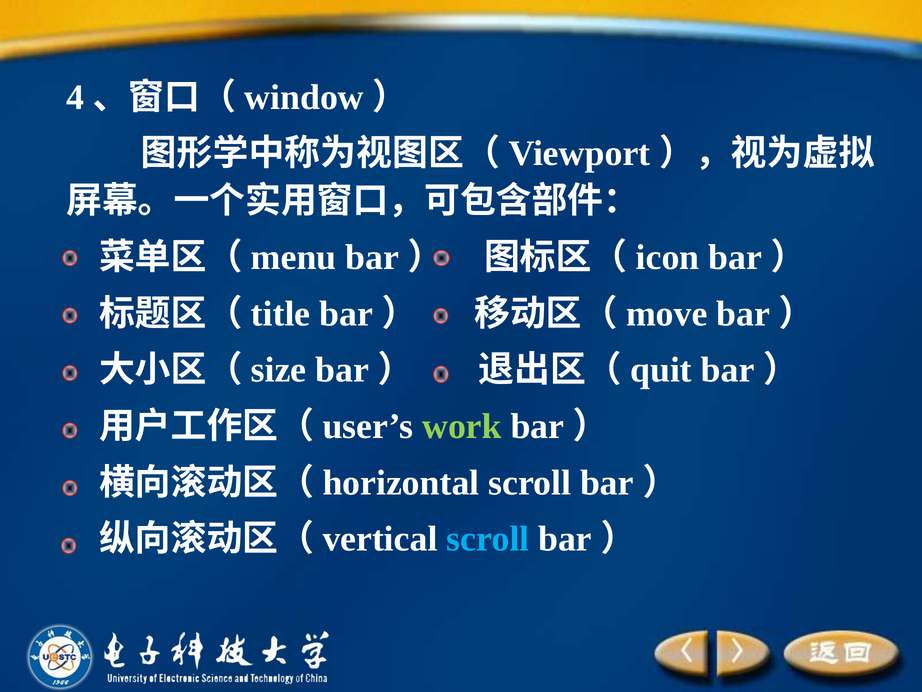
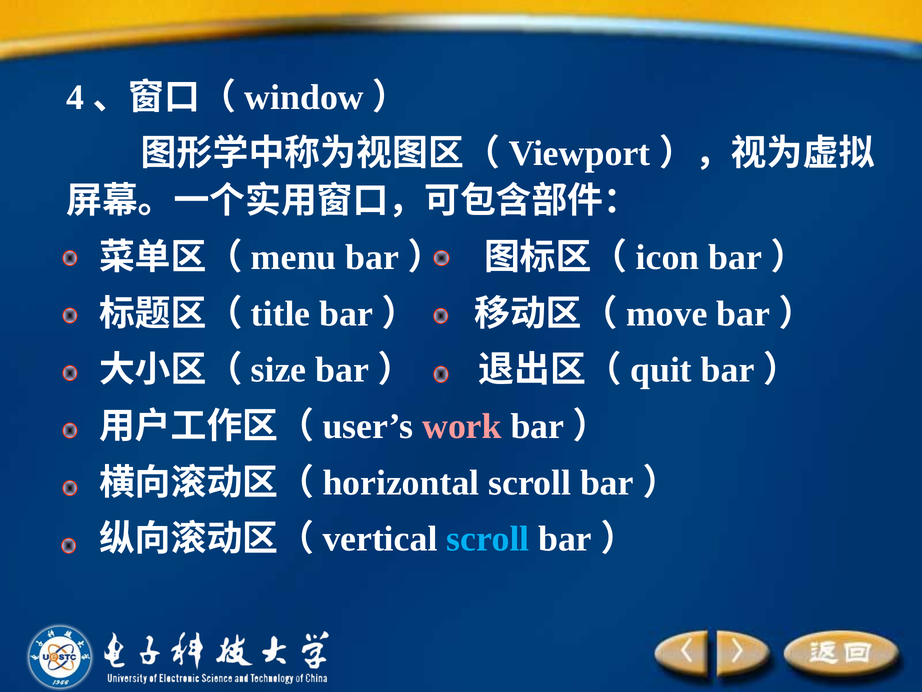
work colour: light green -> pink (462, 426)
